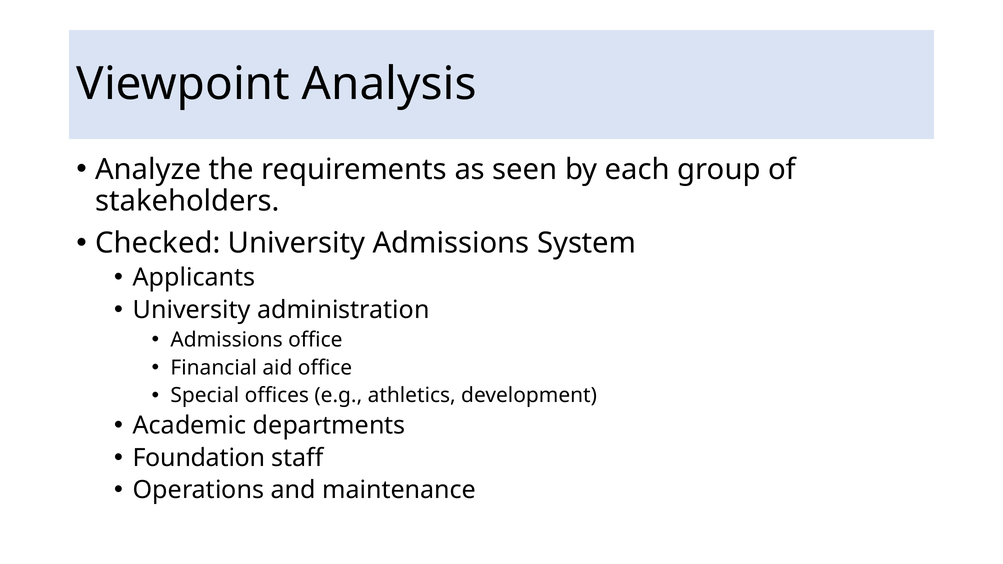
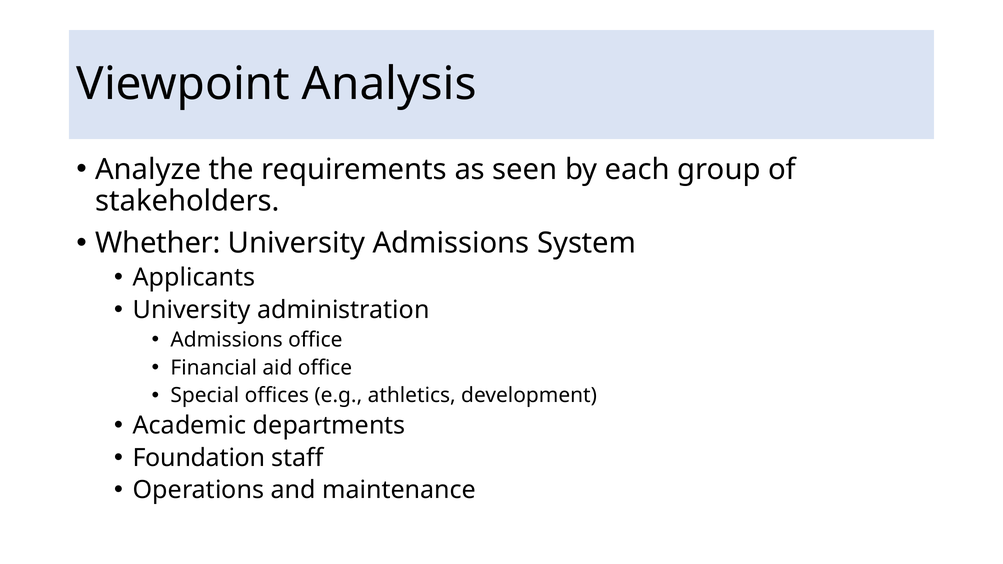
Checked: Checked -> Whether (158, 243)
